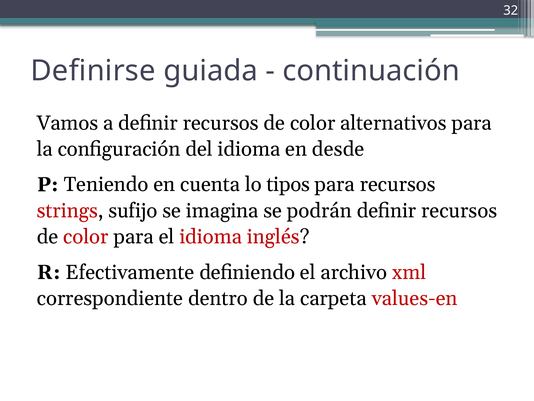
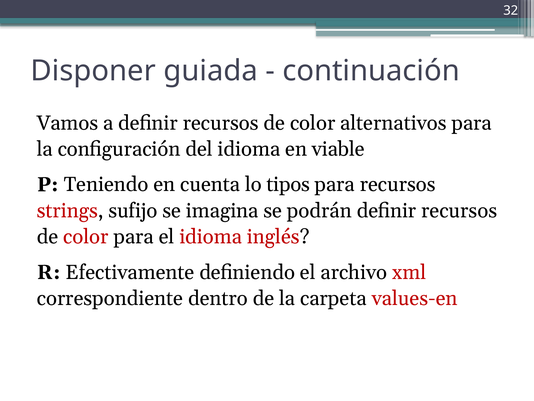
Definirse: Definirse -> Disponer (93, 71)
desde: desde -> viable (338, 149)
